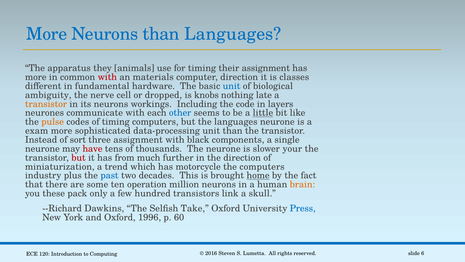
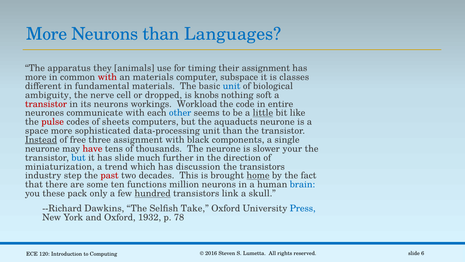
computer direction: direction -> subspace (239, 77)
fundamental hardware: hardware -> materials (153, 86)
late: late -> soft (264, 95)
transistor colour: orange -> red (46, 104)
Including: Including -> Workload (197, 104)
layers: layers -> entire (281, 104)
pulse colour: orange -> red (53, 122)
of timing: timing -> sheets (116, 122)
the languages: languages -> aquaducts (236, 122)
exam: exam -> space (37, 131)
Instead underline: none -> present (41, 140)
sort: sort -> free (78, 140)
but colour: red -> blue (79, 157)
has from: from -> slide (125, 157)
motorcycle: motorcycle -> discussion (198, 166)
the computers: computers -> transistors (262, 166)
plus: plus -> step (73, 175)
past colour: blue -> red (109, 175)
operation: operation -> functions (147, 184)
brain colour: orange -> blue (302, 184)
hundred underline: none -> present (153, 193)
1996: 1996 -> 1932 (150, 217)
60: 60 -> 78 (179, 217)
